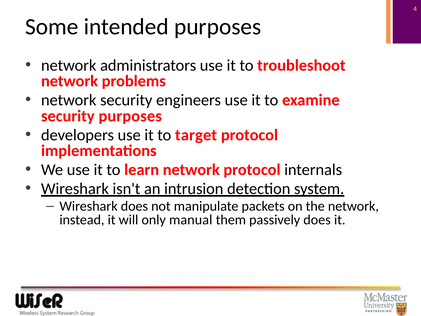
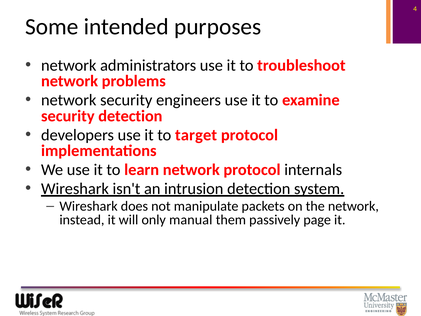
security purposes: purposes -> detection (130, 116)
passively does: does -> page (317, 220)
